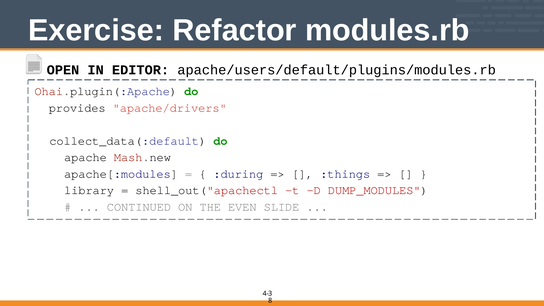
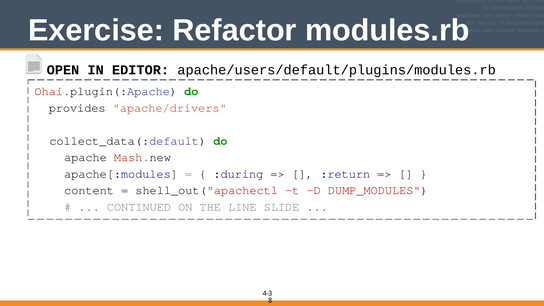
:things: :things -> :return (345, 174)
library: library -> content (89, 190)
EVEN: EVEN -> LINE (242, 207)
